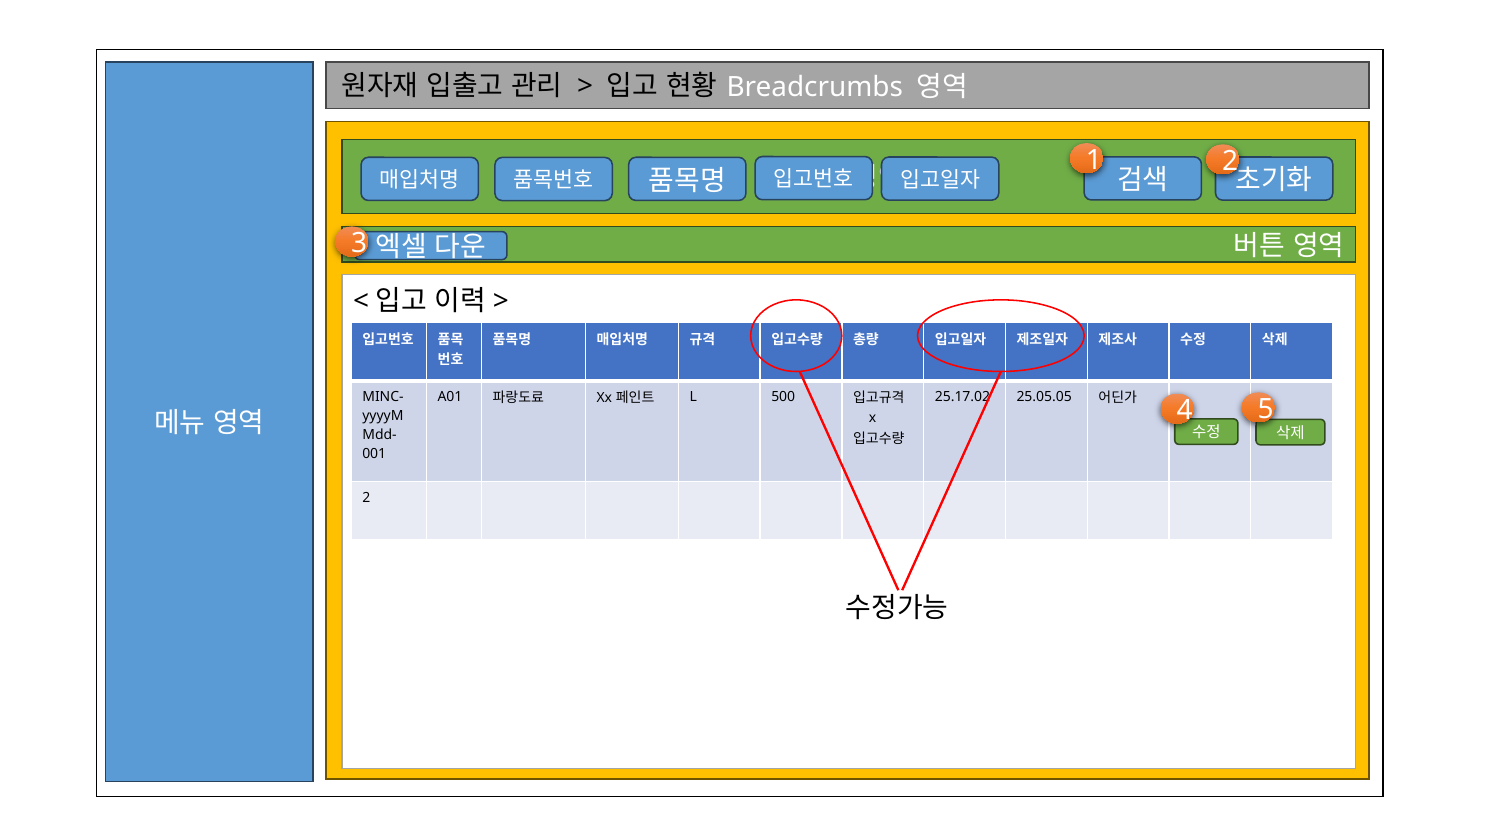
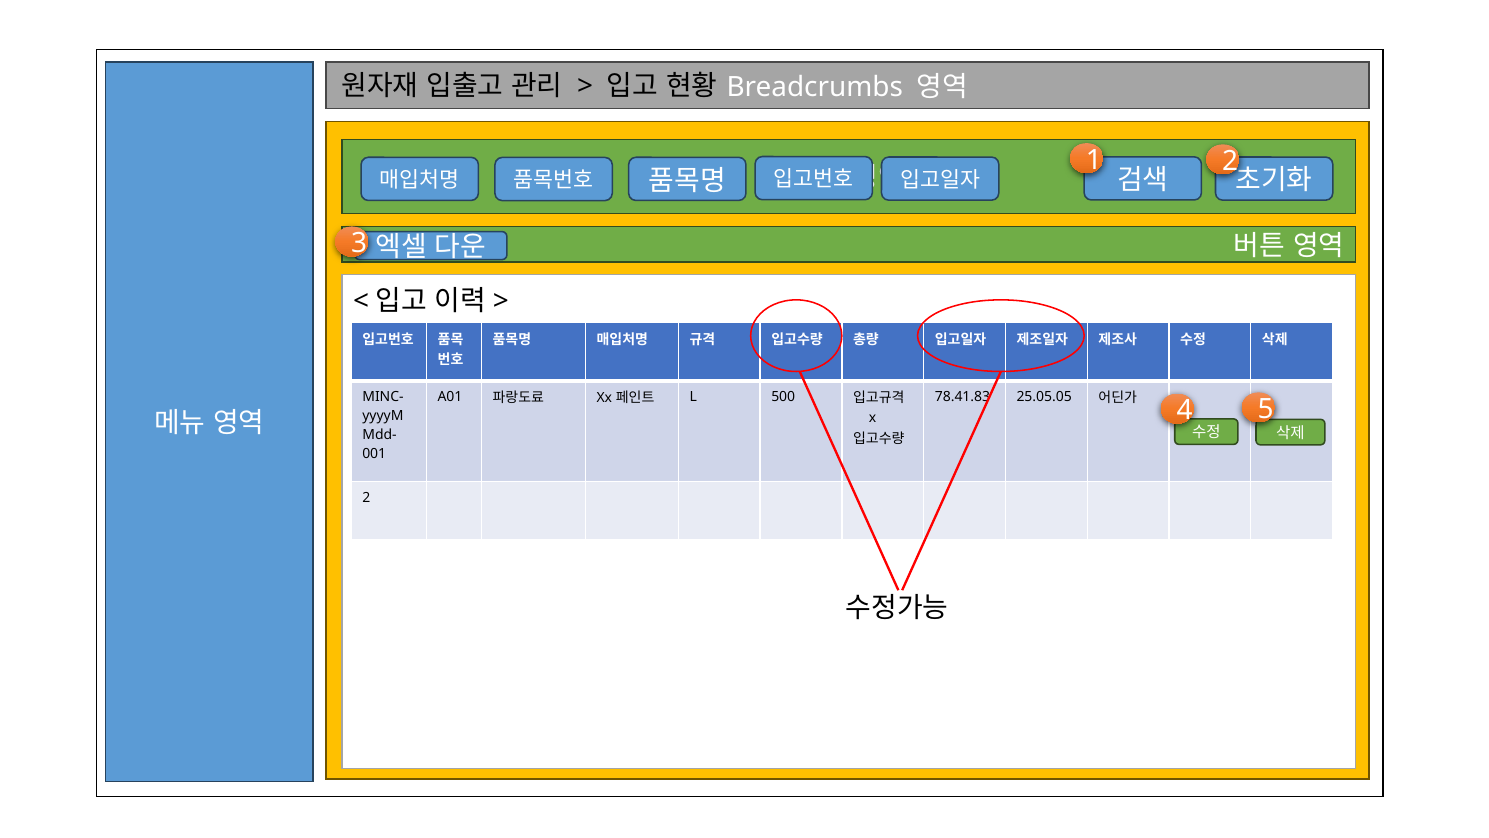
25.17.02: 25.17.02 -> 78.41.83 (963, 397)
